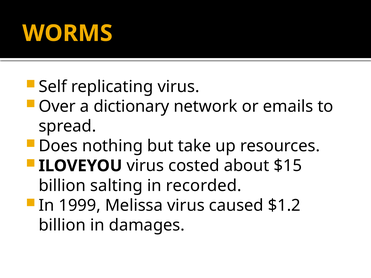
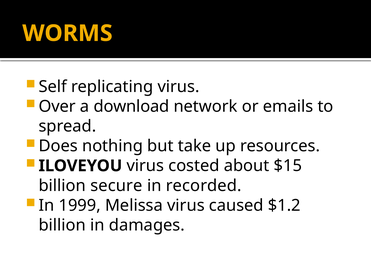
dictionary: dictionary -> download (131, 107)
salting: salting -> secure (116, 186)
